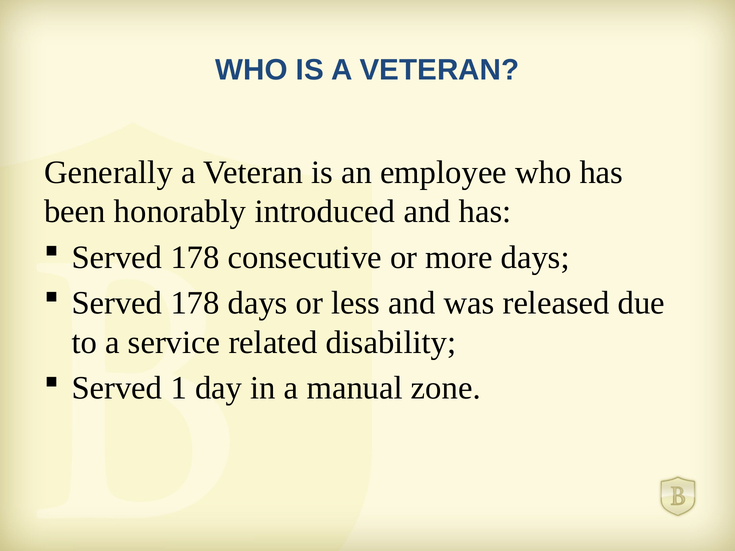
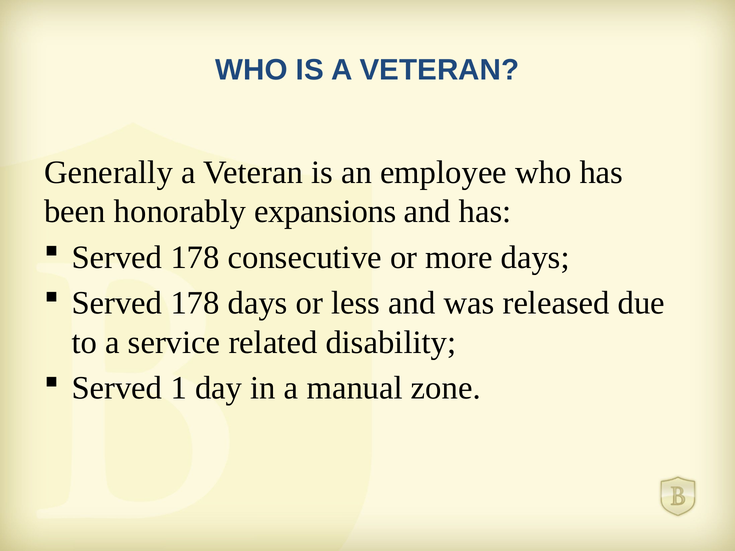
introduced: introduced -> expansions (325, 212)
